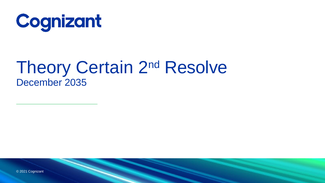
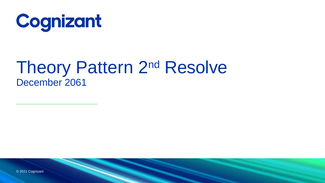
Certain: Certain -> Pattern (105, 68)
2035: 2035 -> 2061 (76, 82)
